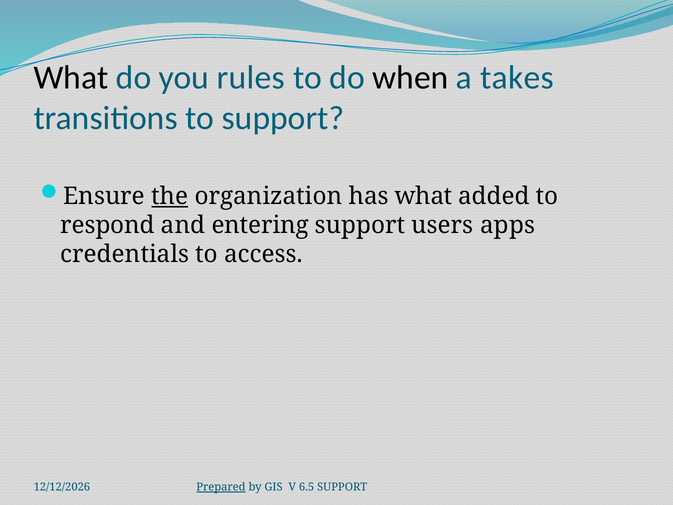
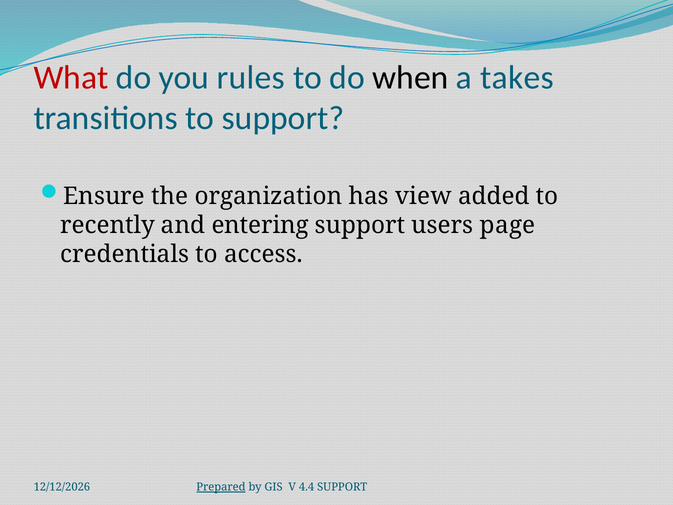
What colour: black -> red (71, 78)
the underline: present -> none (170, 196)
has what: what -> view (423, 196)
respond: respond -> recently (108, 225)
apps: apps -> page (508, 225)
6.5: 6.5 -> 4.4 (307, 487)
